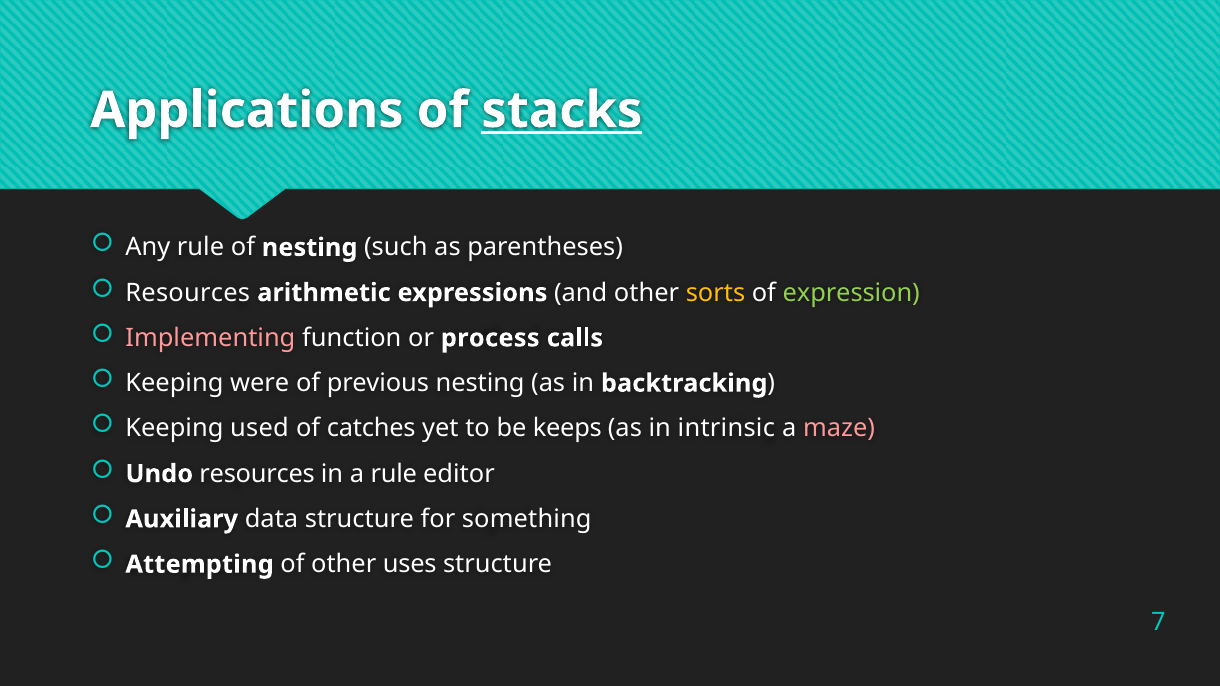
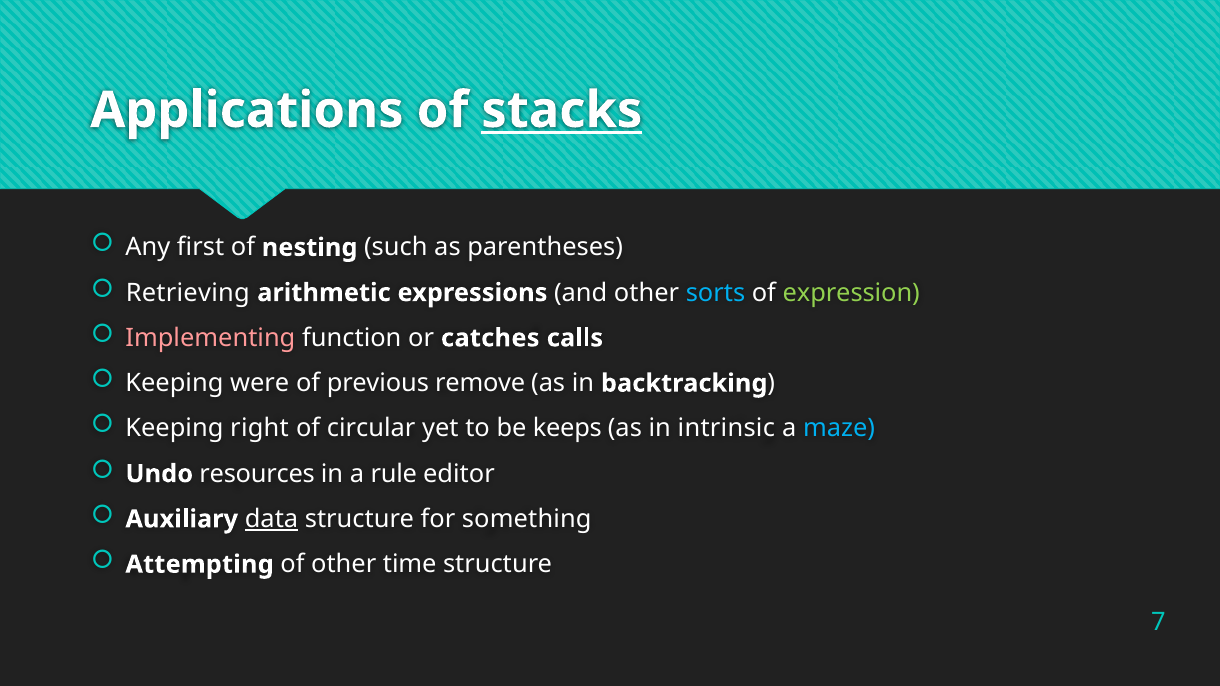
Any rule: rule -> first (201, 248)
Resources: Resources -> Retrieving (188, 293)
sorts colour: yellow -> light blue (716, 293)
process: process -> catches (490, 338)
previous nesting: nesting -> remove (480, 383)
used: used -> right (260, 429)
catches: catches -> circular (371, 429)
maze colour: pink -> light blue (839, 429)
data underline: none -> present (272, 519)
uses: uses -> time (410, 565)
